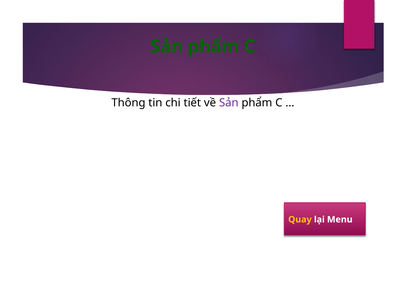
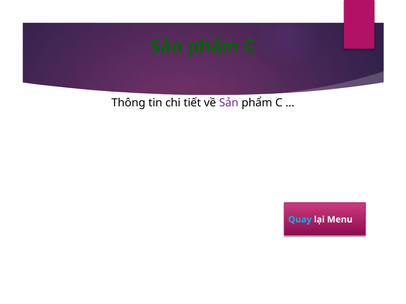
Quay colour: yellow -> light blue (300, 220)
